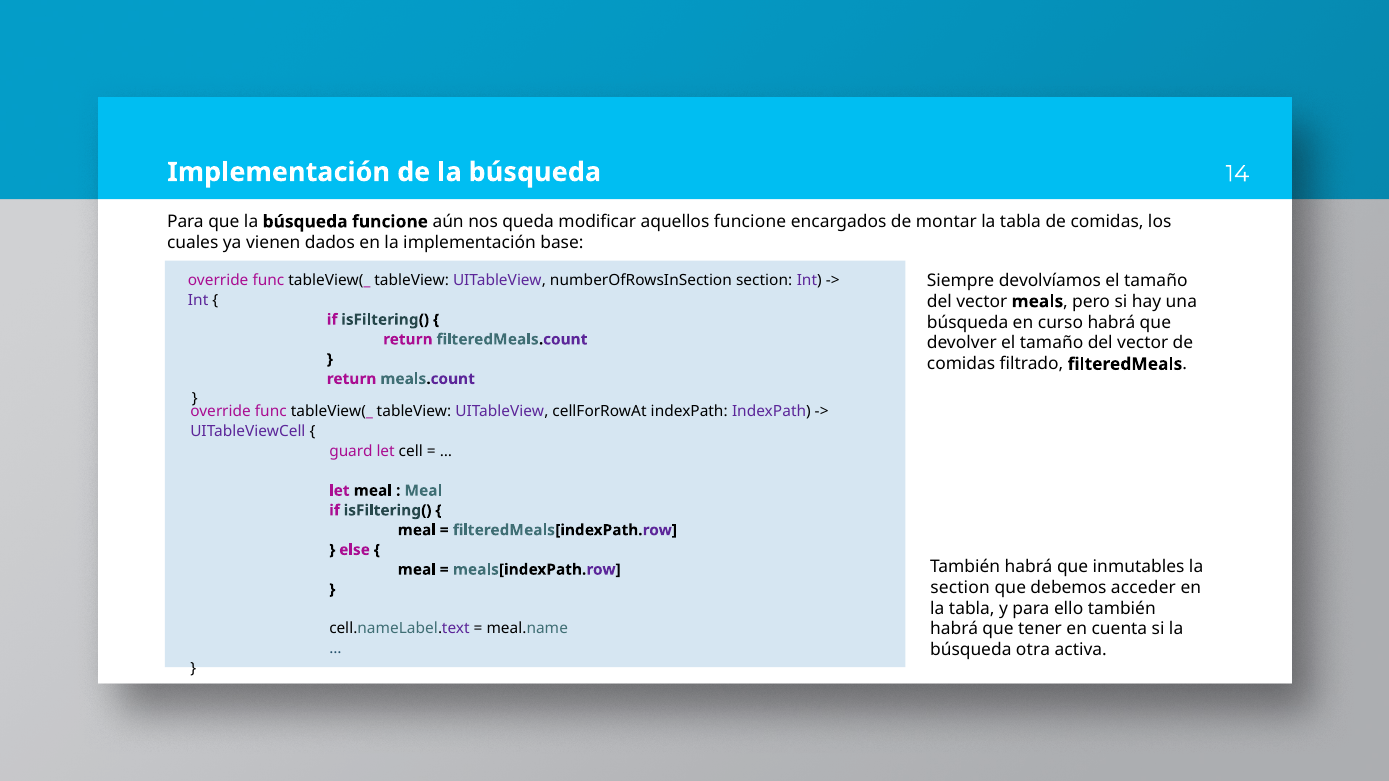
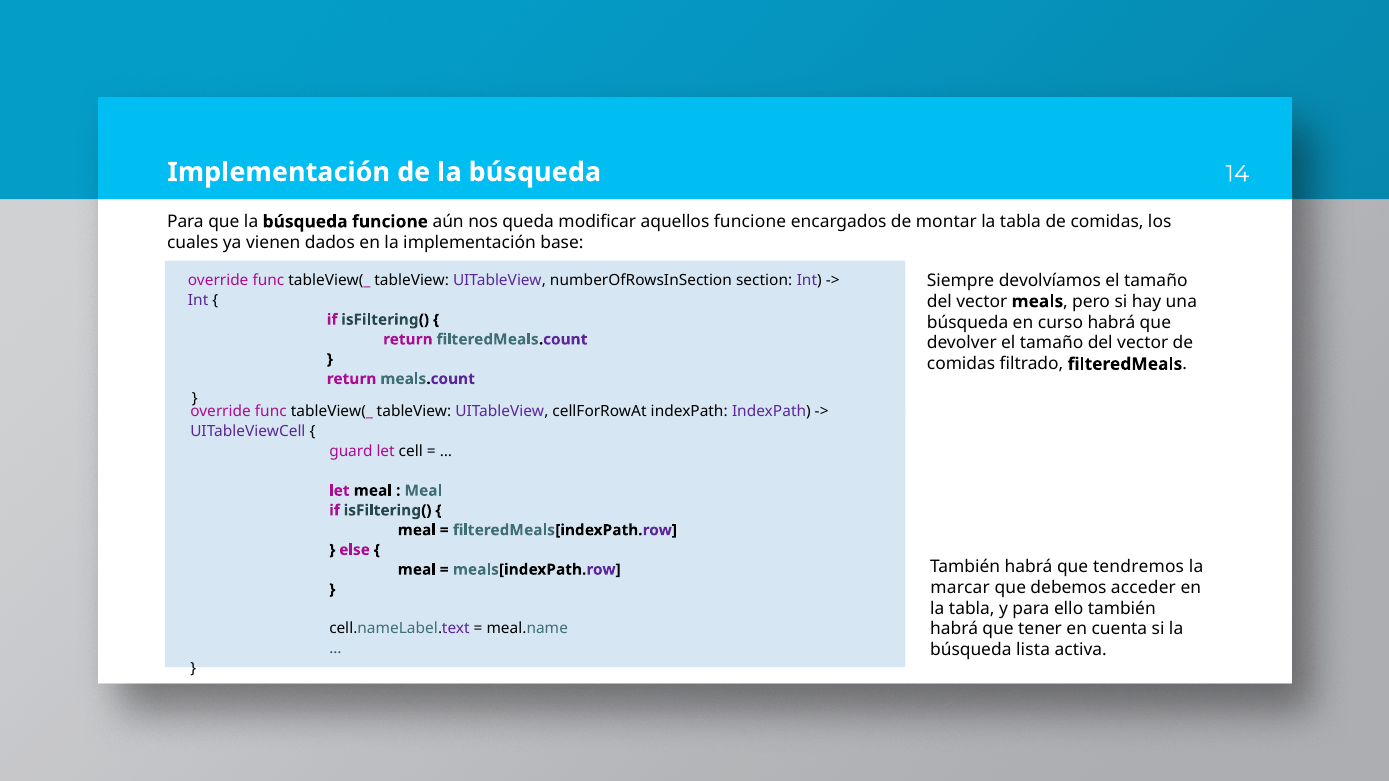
inmutables: inmutables -> tendremos (1139, 567)
section: section -> marcar (960, 588)
otra: otra -> lista (1033, 650)
